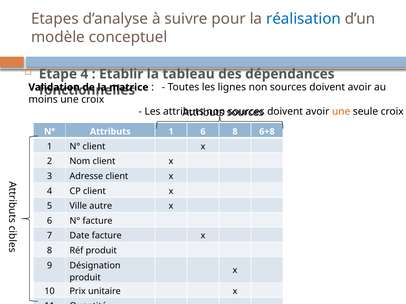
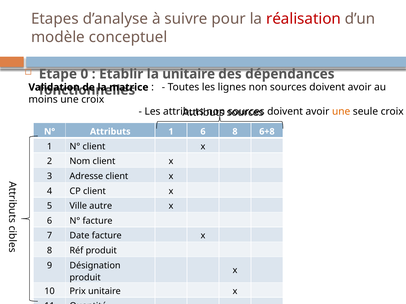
réalisation colour: blue -> red (304, 19)
Etape 4: 4 -> 0 (84, 74)
la tableau: tableau -> unitaire (189, 74)
